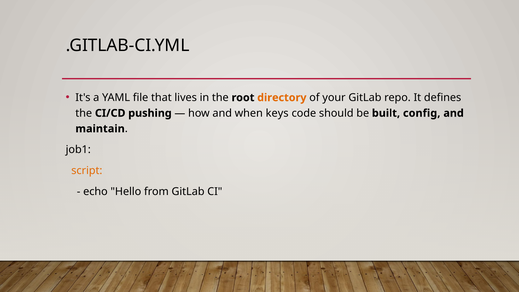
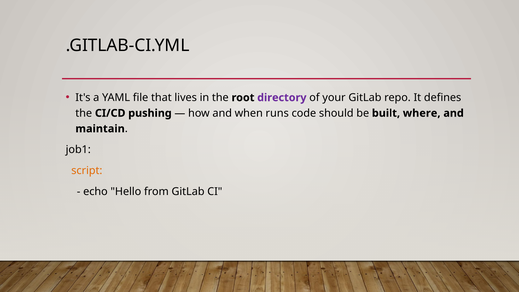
directory colour: orange -> purple (282, 98)
keys: keys -> runs (277, 113)
config: config -> where (422, 113)
